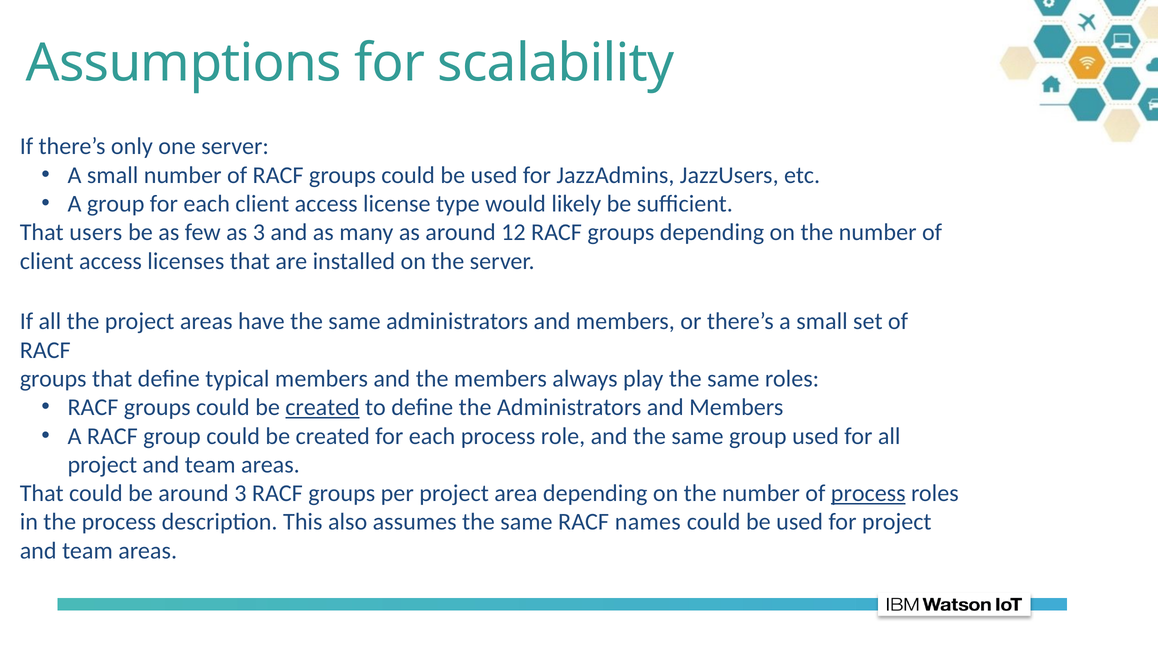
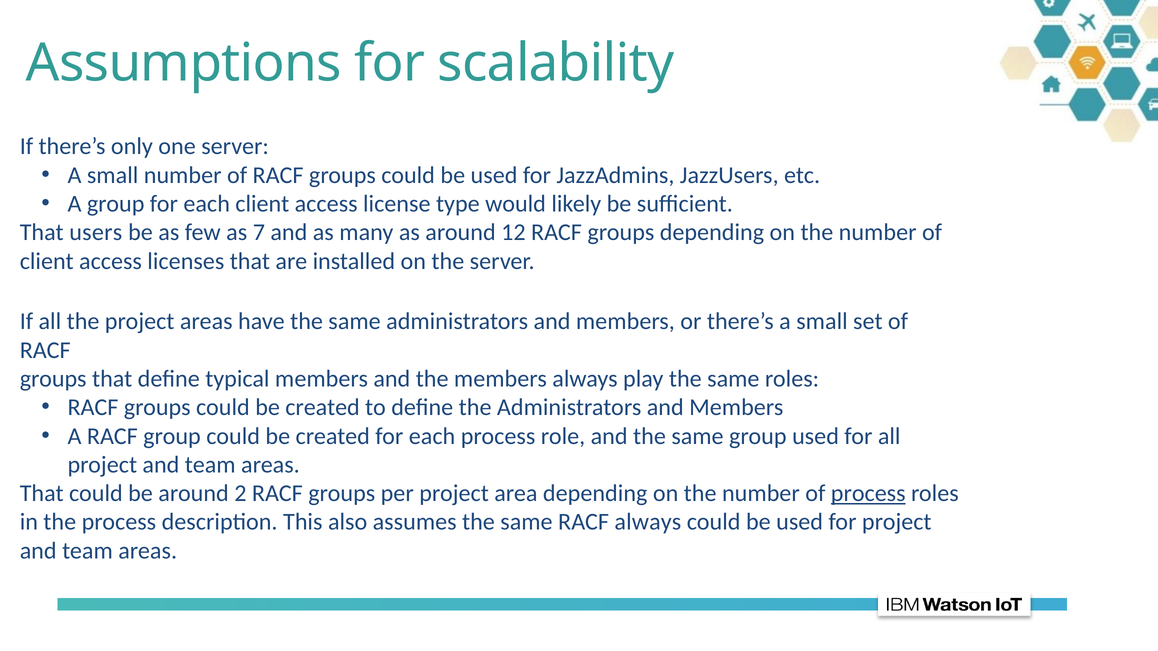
as 3: 3 -> 7 (259, 233)
created underline: present -> none (323, 408)
around 3: 3 -> 2 (240, 494)
RACF names: names -> always (648, 522)
